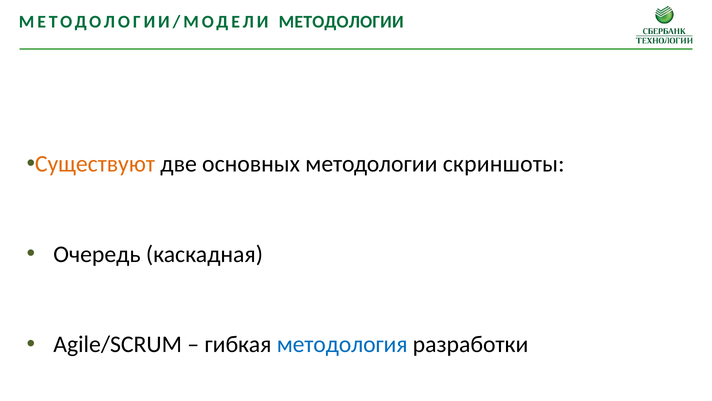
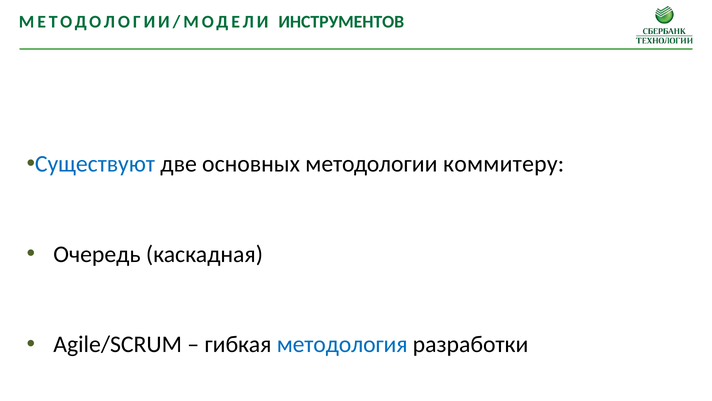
МЕТОДОЛОГИИ/МОДЕЛИ МЕТОДОЛОГИИ: МЕТОДОЛОГИИ -> ИНСТРУМЕНТОВ (341, 22)
Существуют colour: orange -> blue (95, 164)
скриншоты: скриншоты -> коммитеру (504, 164)
